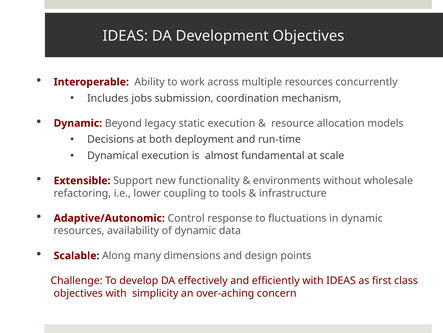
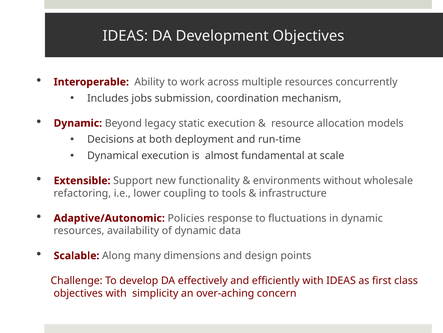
Control: Control -> Policies (186, 218)
